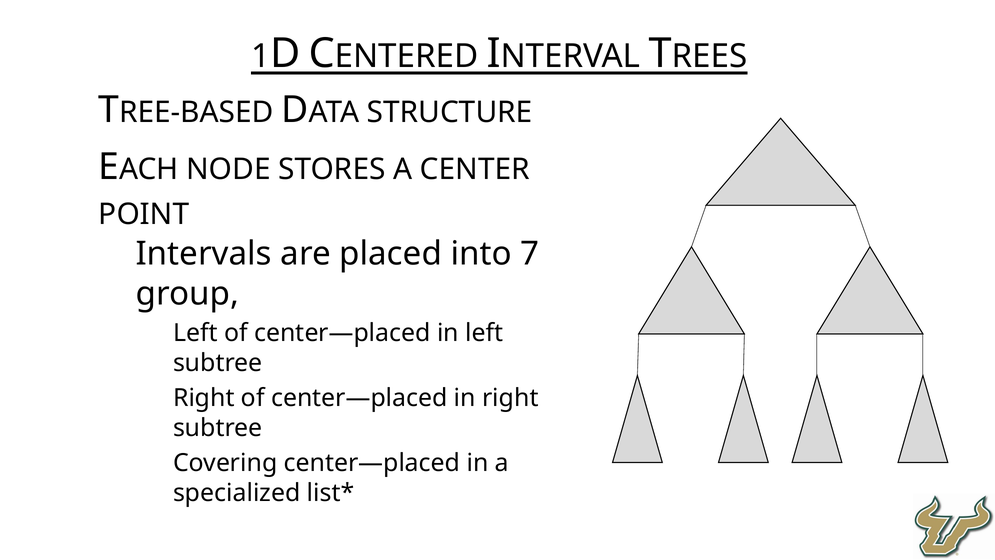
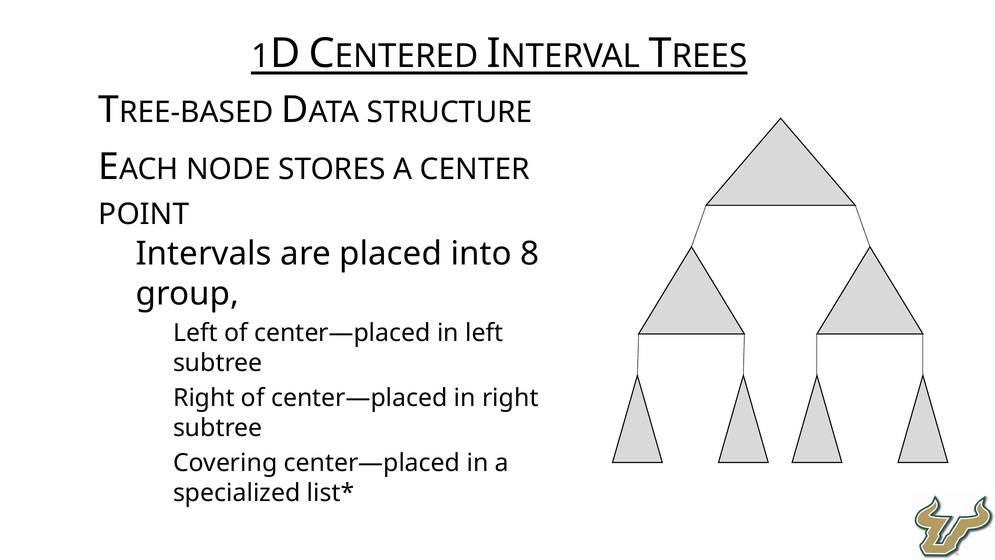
7: 7 -> 8 (530, 254)
